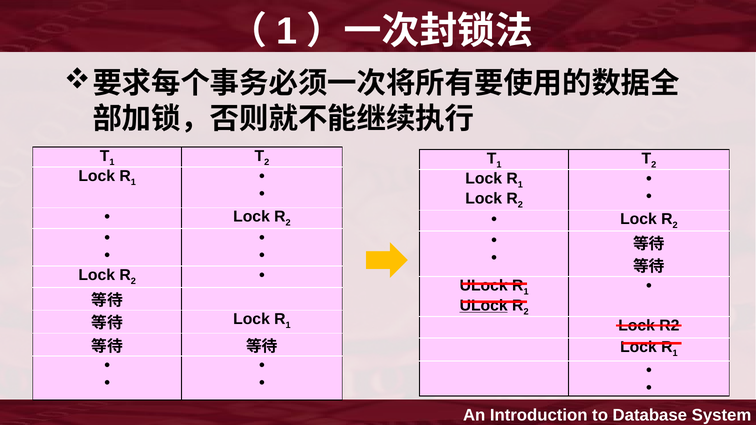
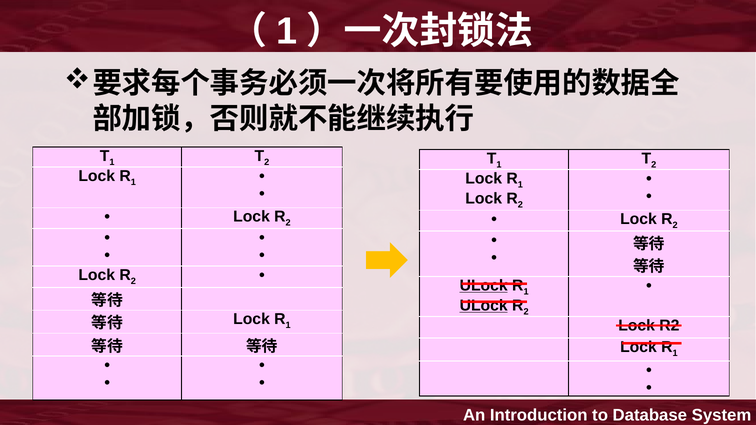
ULock underline: none -> present (484, 286)
